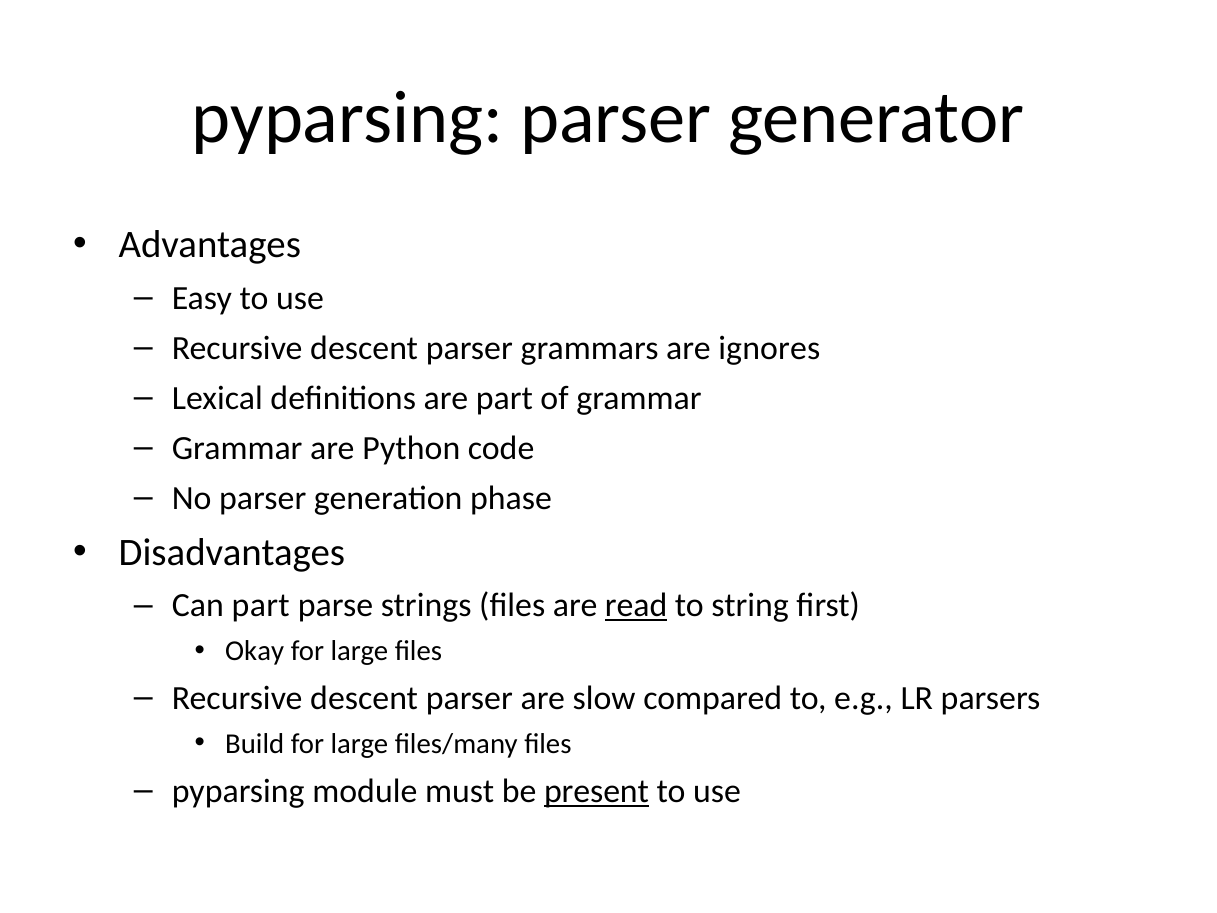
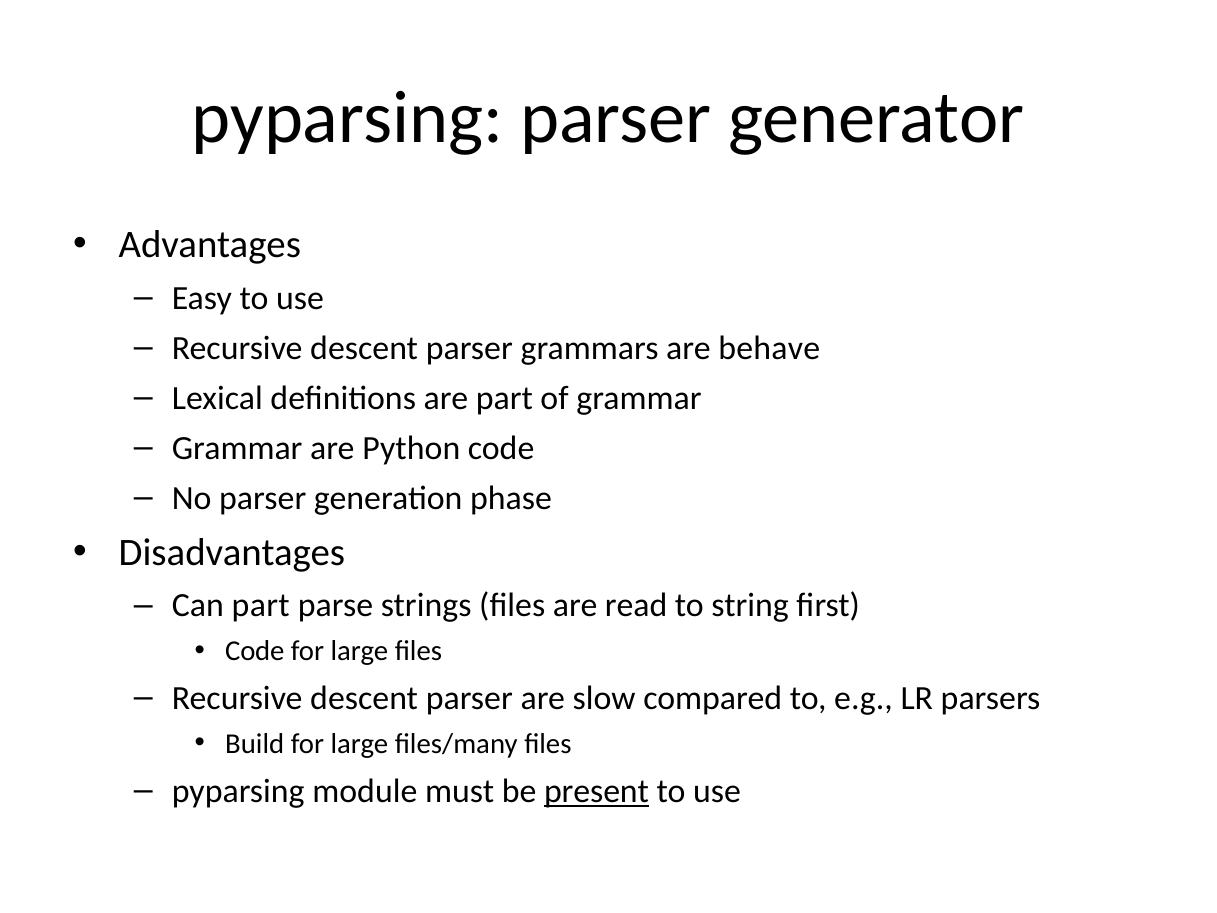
ignores: ignores -> behave (769, 348)
read underline: present -> none (636, 606)
Okay: Okay -> Code (255, 651)
